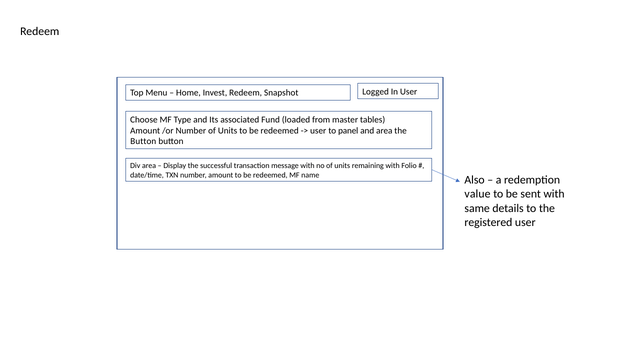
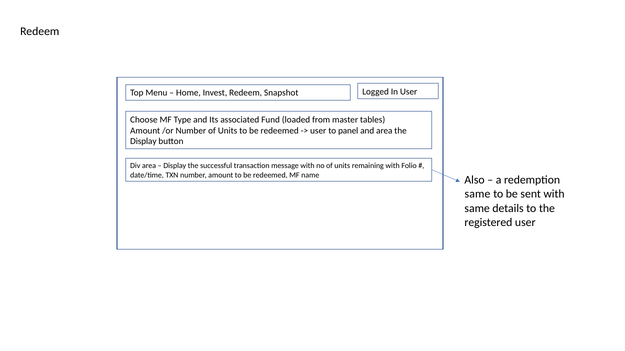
Button: Button -> Display (143, 142)
value: value -> same (477, 194)
